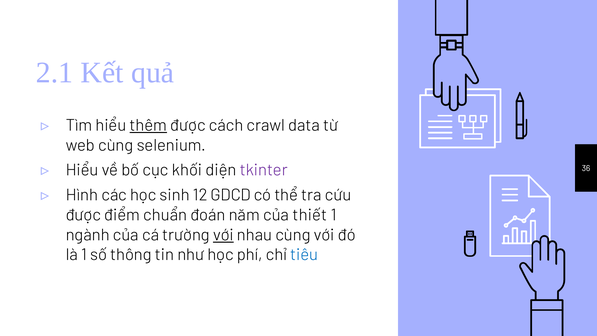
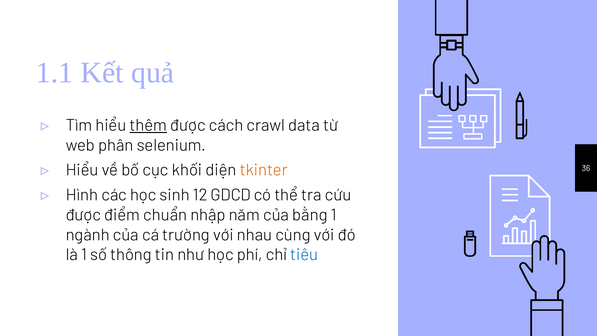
2.1: 2.1 -> 1.1 (54, 72)
web cùng: cùng -> phân (116, 145)
tkinter colour: purple -> orange (264, 170)
đoán: đoán -> nhập (208, 215)
thiết: thiết -> bằng (310, 215)
với underline: present -> none (223, 235)
